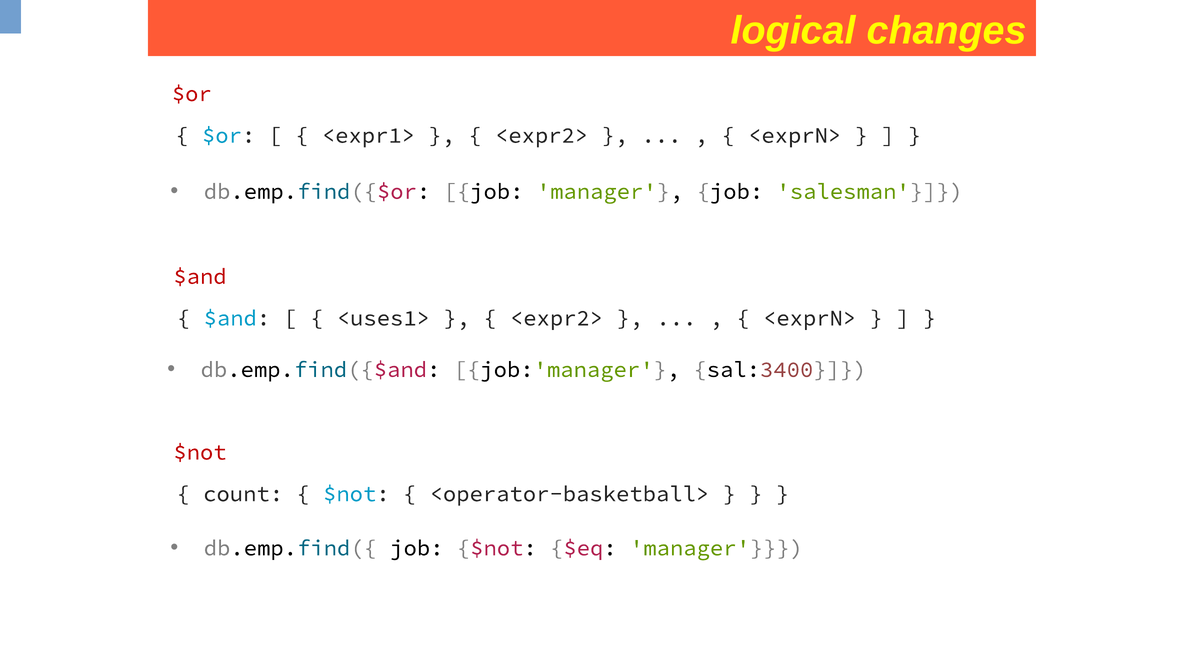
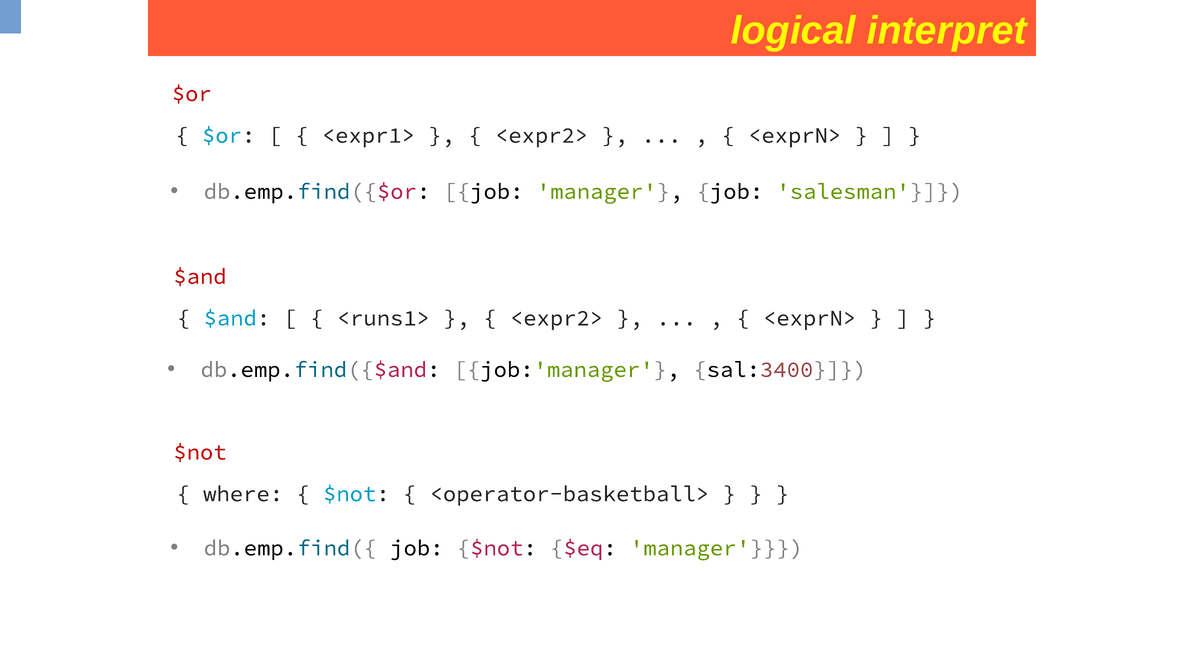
changes: changes -> interpret (947, 31)
<uses1>: <uses1> -> <runs1> (383, 318)
count: count -> where (243, 494)
